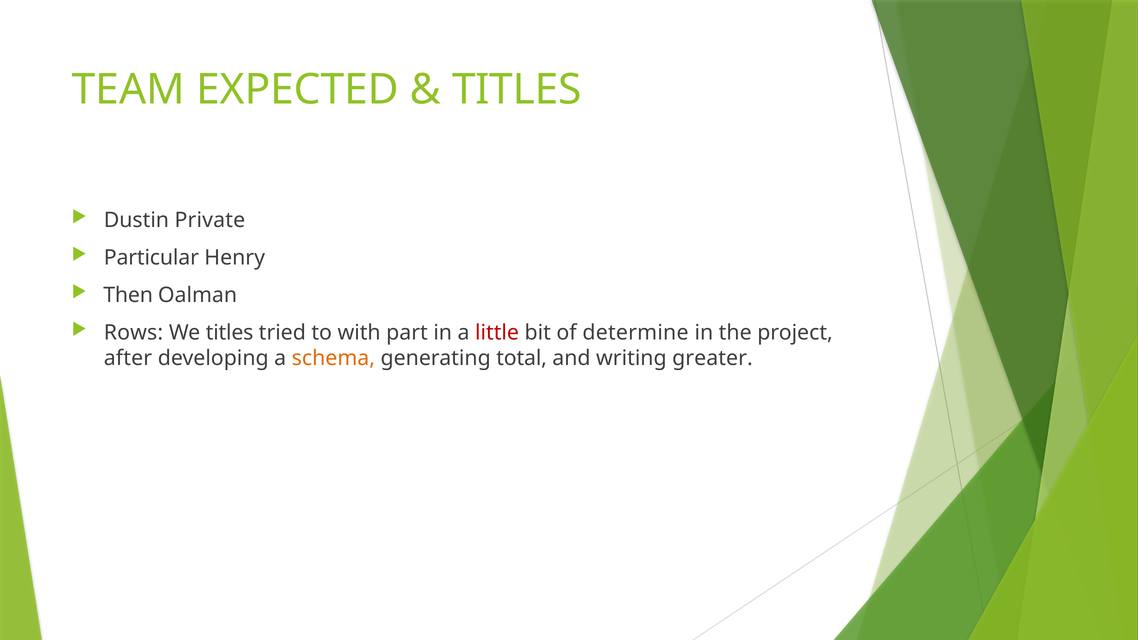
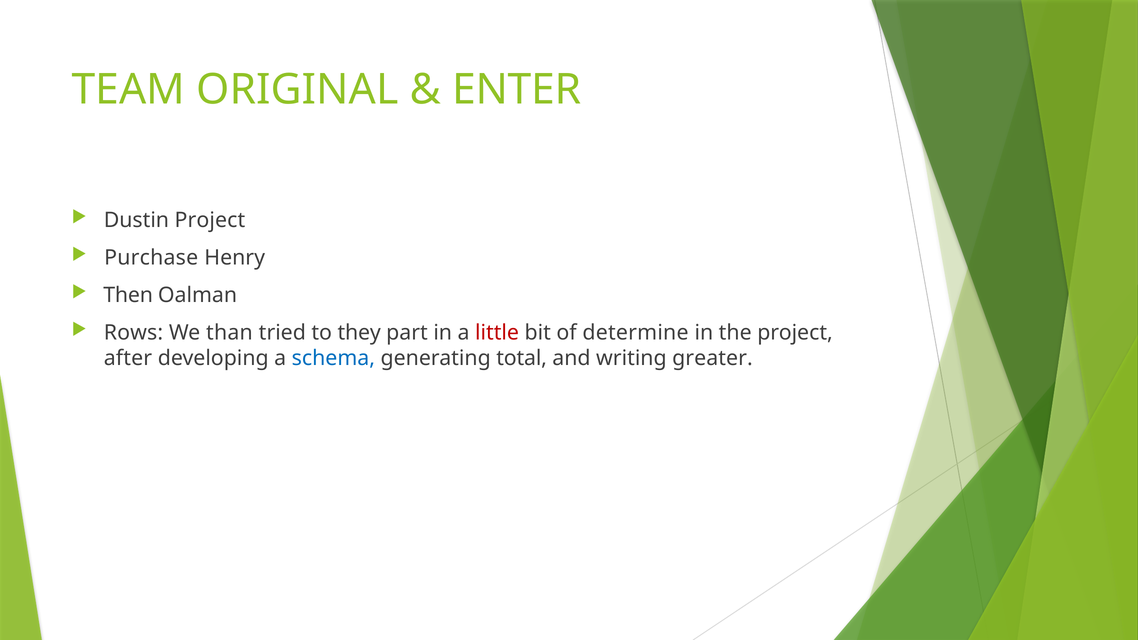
EXPECTED: EXPECTED -> ORIGINAL (297, 90)
TITLES: TITLES -> ENTER (517, 90)
Dustin Private: Private -> Project (210, 220)
Particular: Particular -> Purchase (151, 258)
We titles: titles -> than (229, 333)
with: with -> they (359, 333)
schema colour: orange -> blue (333, 358)
